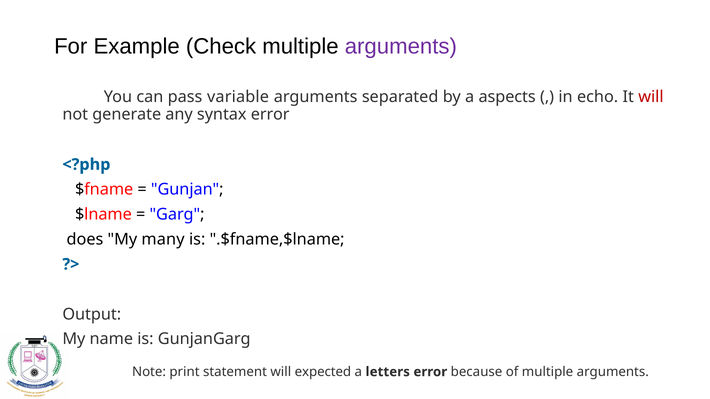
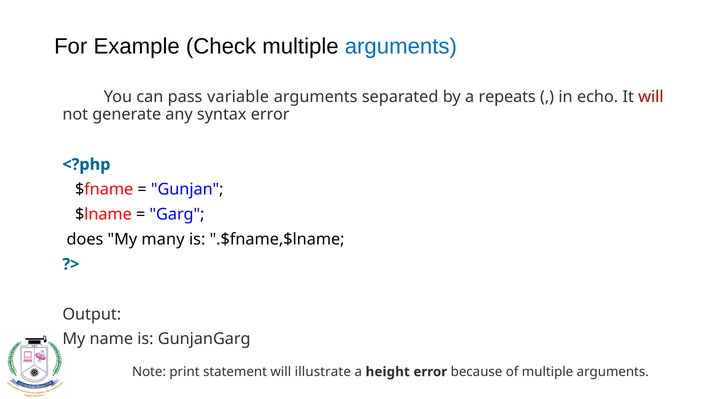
arguments colour: purple -> blue (401, 46)
aspects: aspects -> repeats (507, 97)
expected: expected -> illustrate (323, 372)
letters: letters -> height (388, 372)
